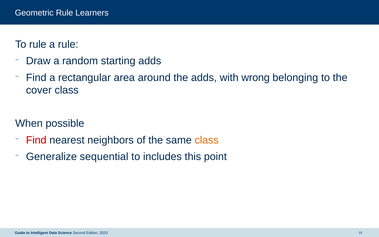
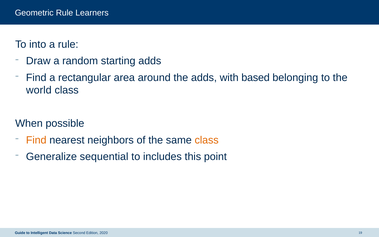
To rule: rule -> into (38, 44)
wrong: wrong -> based (256, 78)
cover: cover -> world (39, 90)
Find colour: red -> orange (36, 140)
